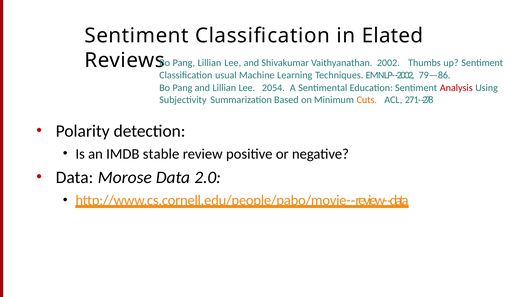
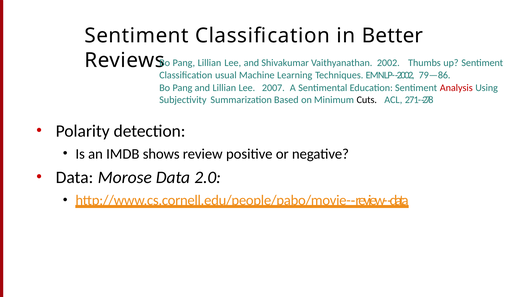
Elated: Elated -> Better (393, 36)
2054: 2054 -> 2007 (273, 88)
Cuts colour: orange -> black (367, 100)
stable: stable -> shows (161, 154)
